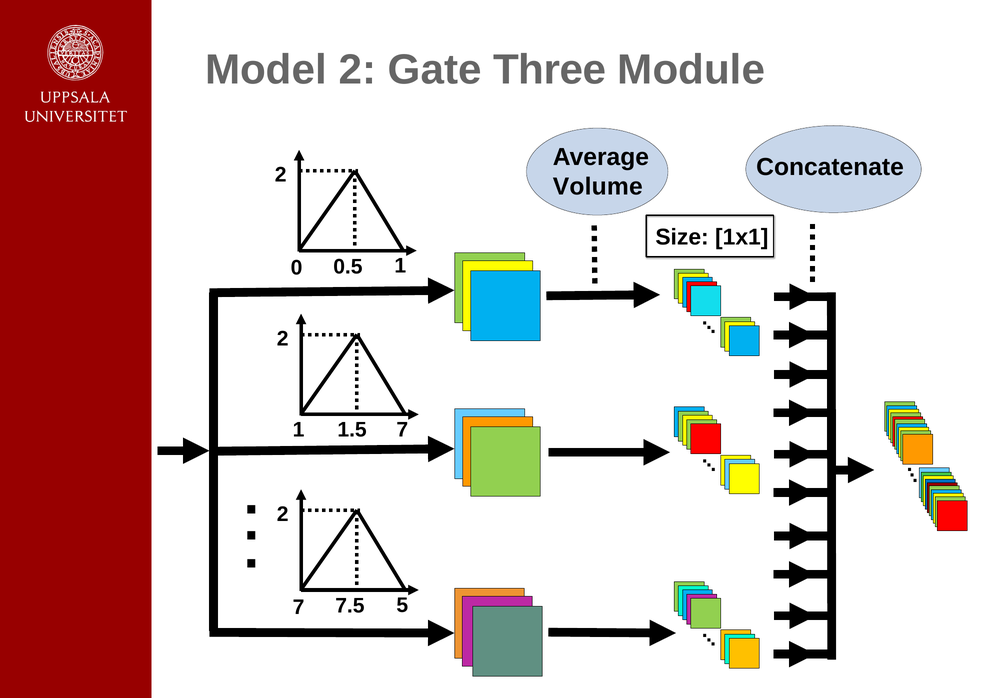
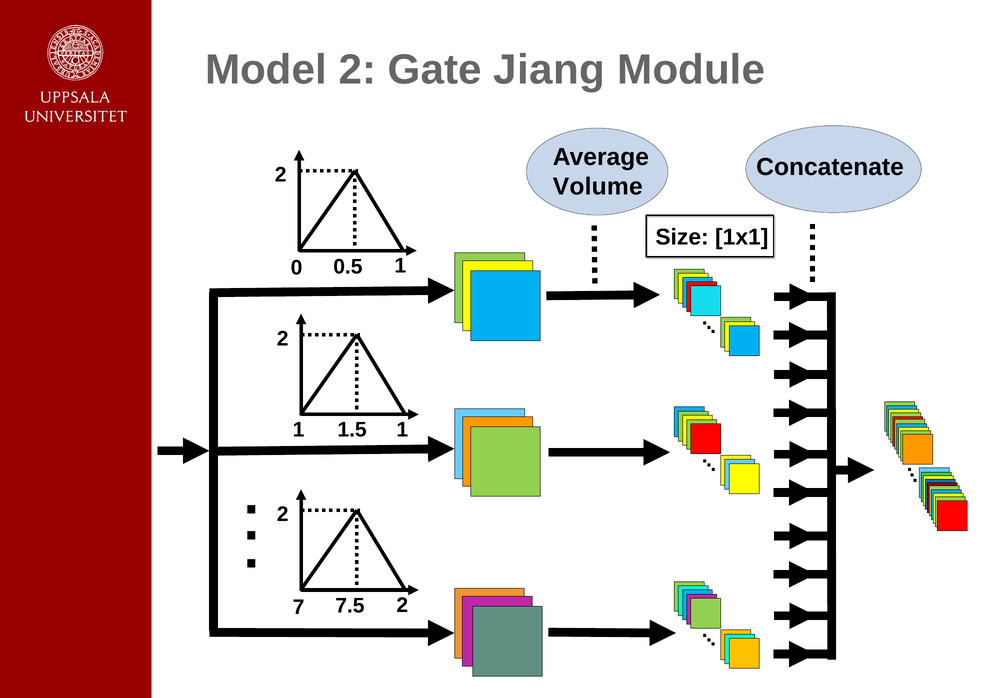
Three: Three -> Jiang (549, 70)
1 7: 7 -> 1 (402, 430)
7 5: 5 -> 2 (402, 605)
